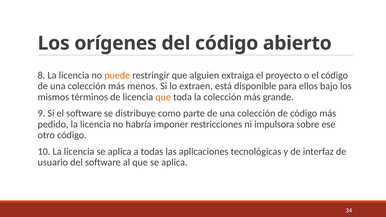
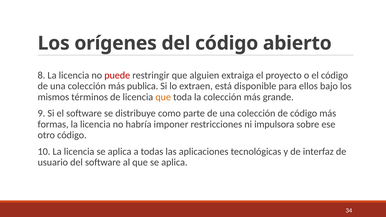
puede colour: orange -> red (117, 75)
menos: menos -> publica (143, 86)
pedido: pedido -> formas (53, 124)
